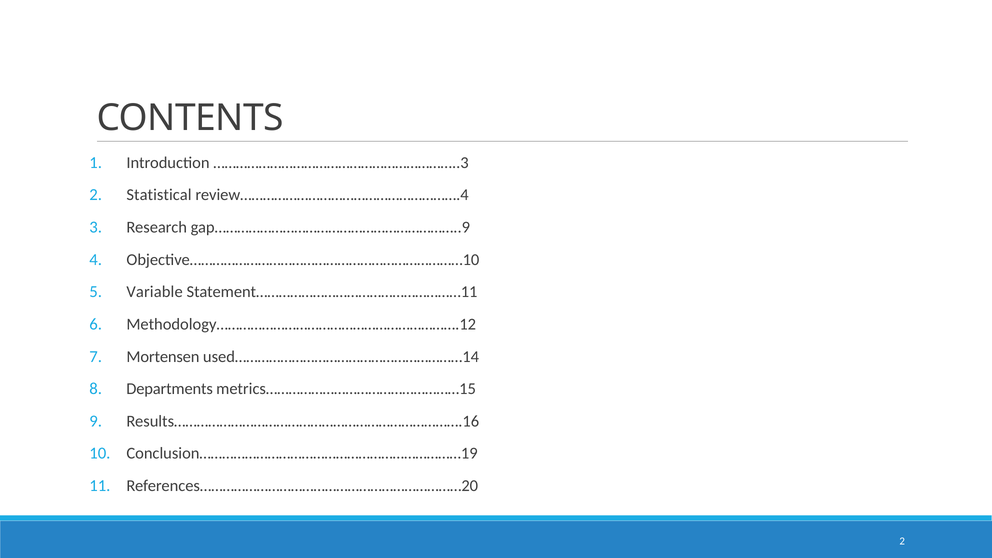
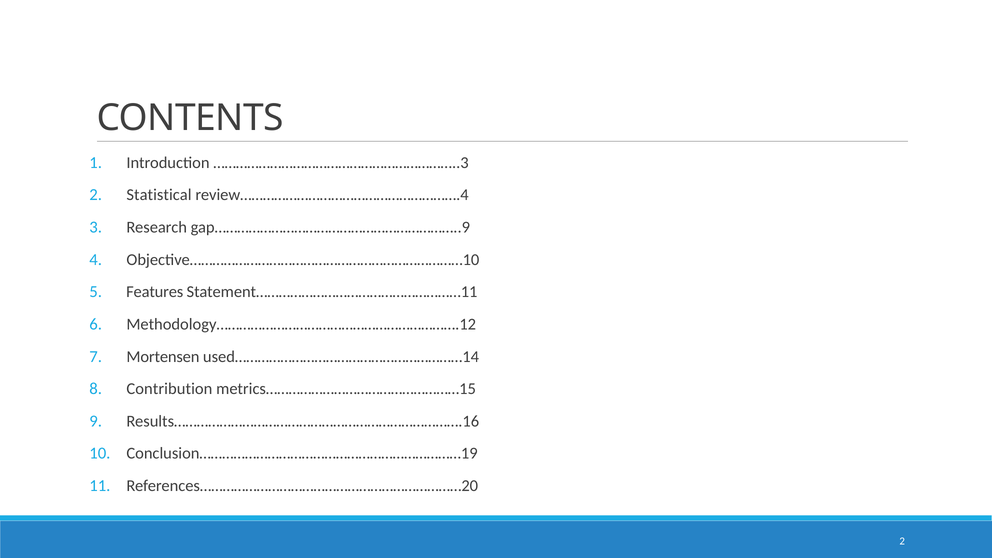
Variable: Variable -> Features (155, 292)
Departments: Departments -> Contribution (169, 389)
